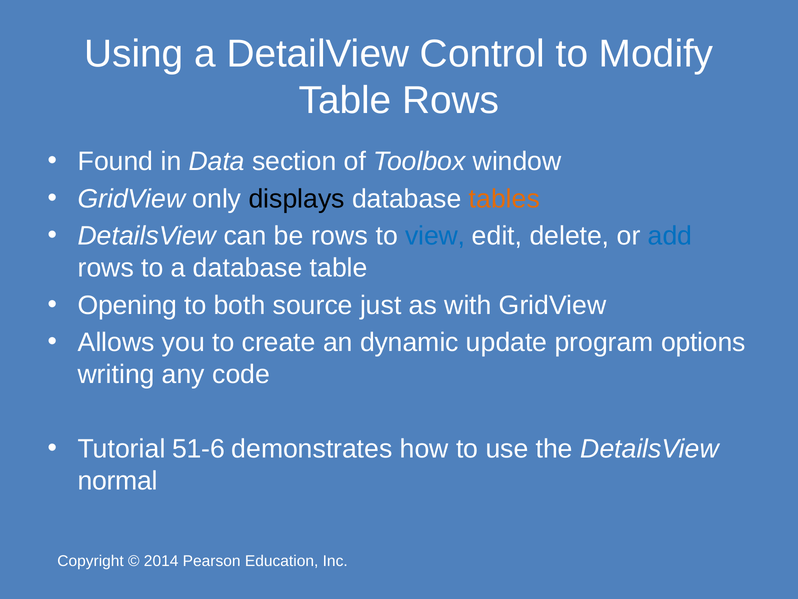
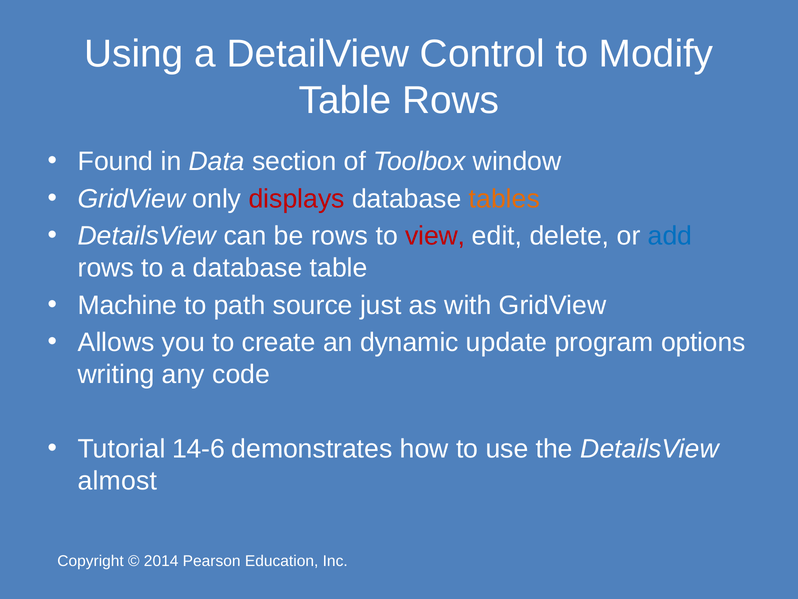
displays colour: black -> red (297, 199)
view colour: blue -> red (435, 236)
Opening: Opening -> Machine (127, 305)
both: both -> path (240, 305)
51-6: 51-6 -> 14-6 (199, 449)
normal: normal -> almost (118, 481)
